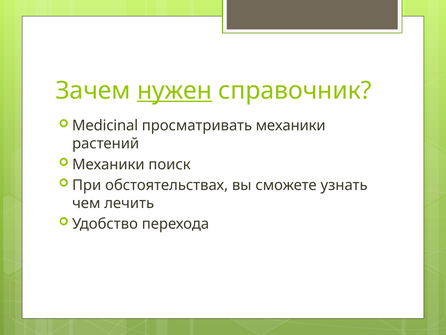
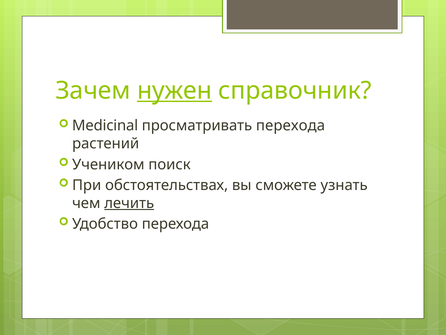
просматривать механики: механики -> перехода (291, 126)
Механики: Механики -> Учеником (108, 164)
лечить underline: none -> present (129, 203)
